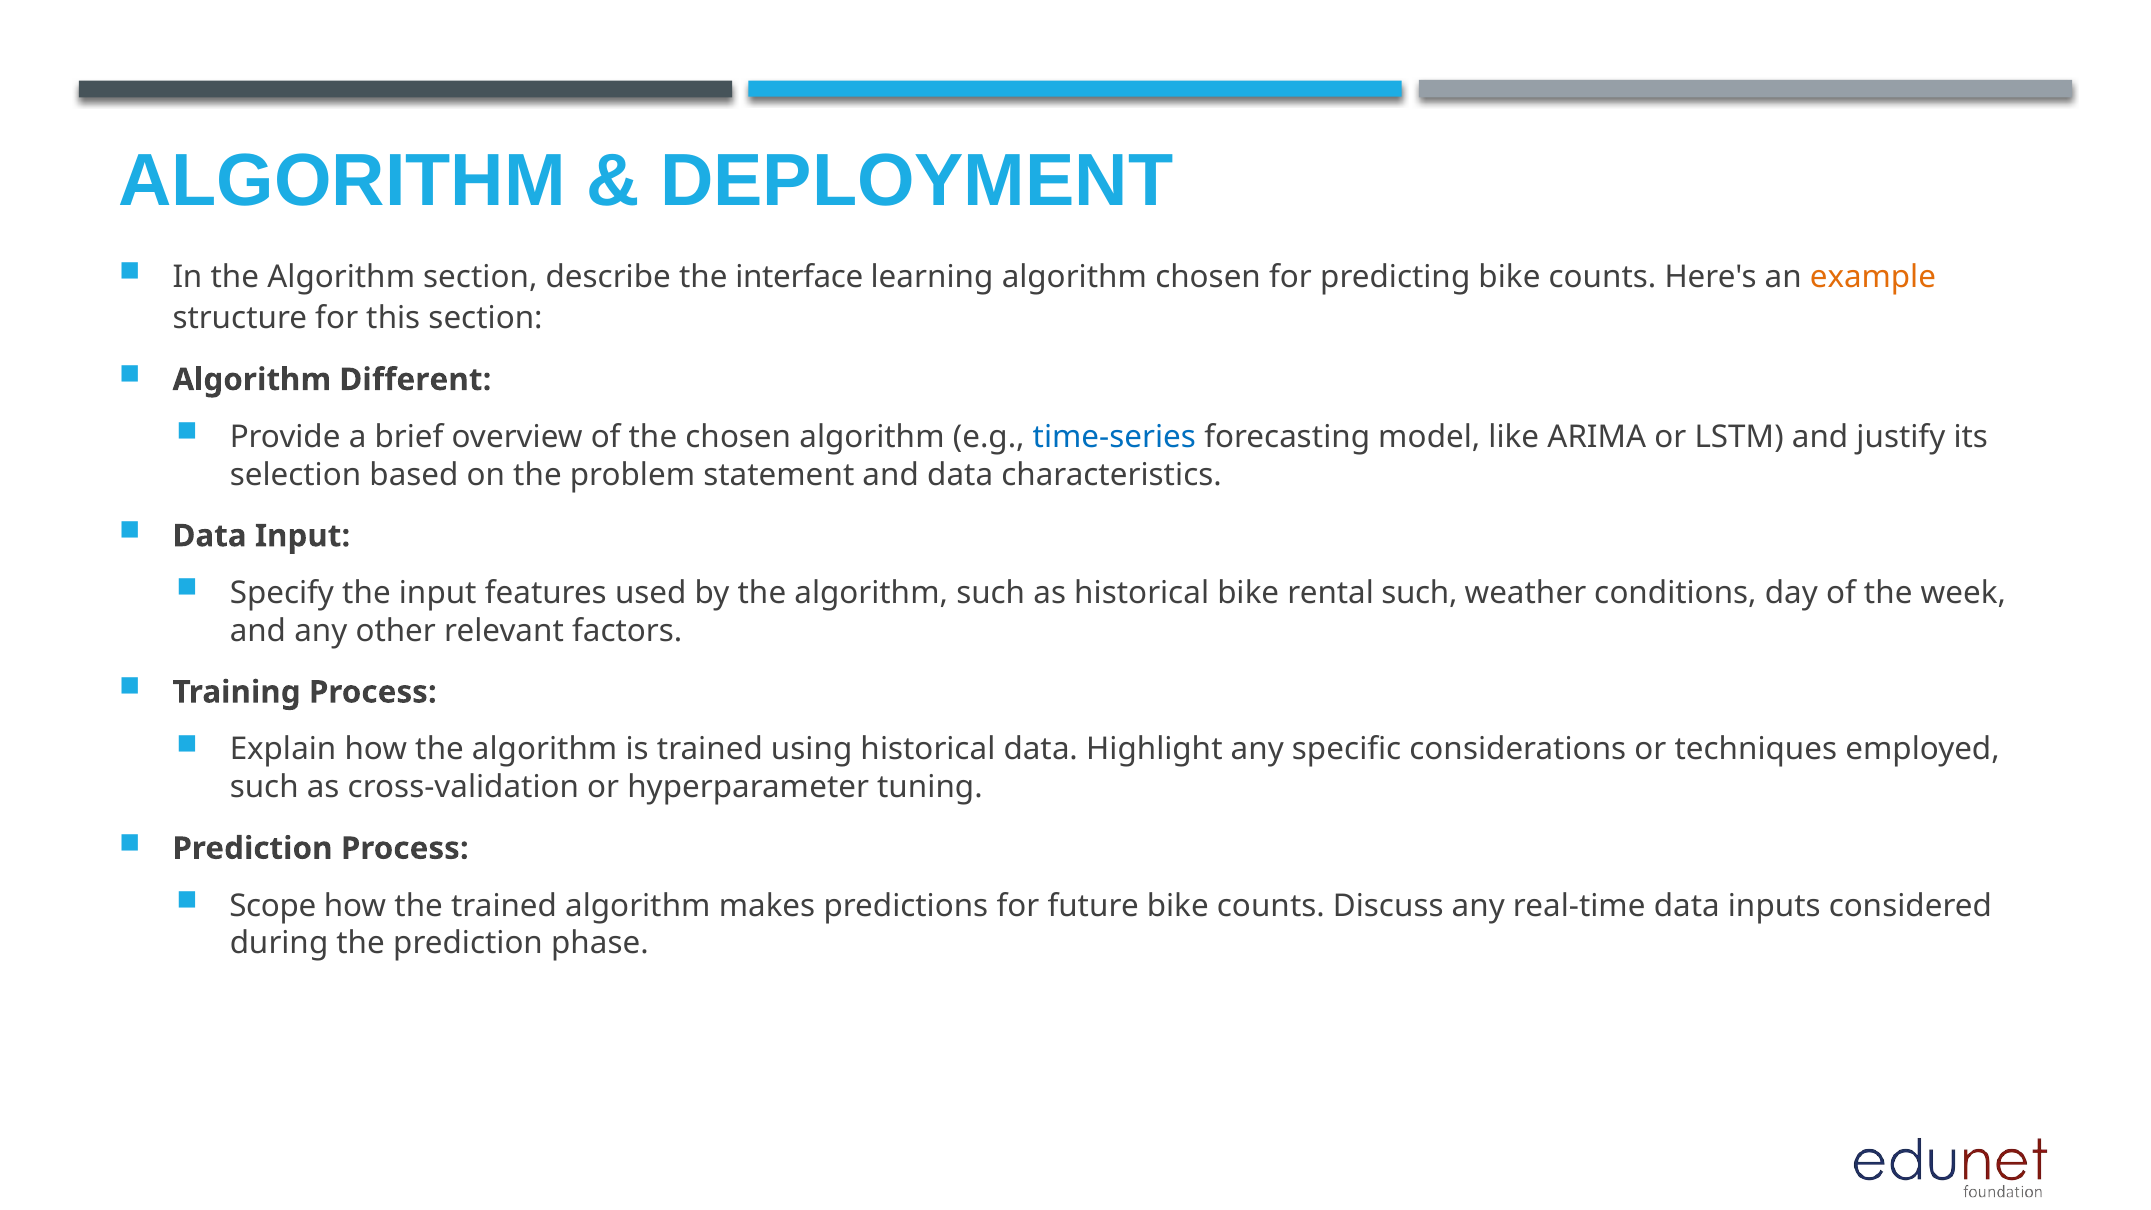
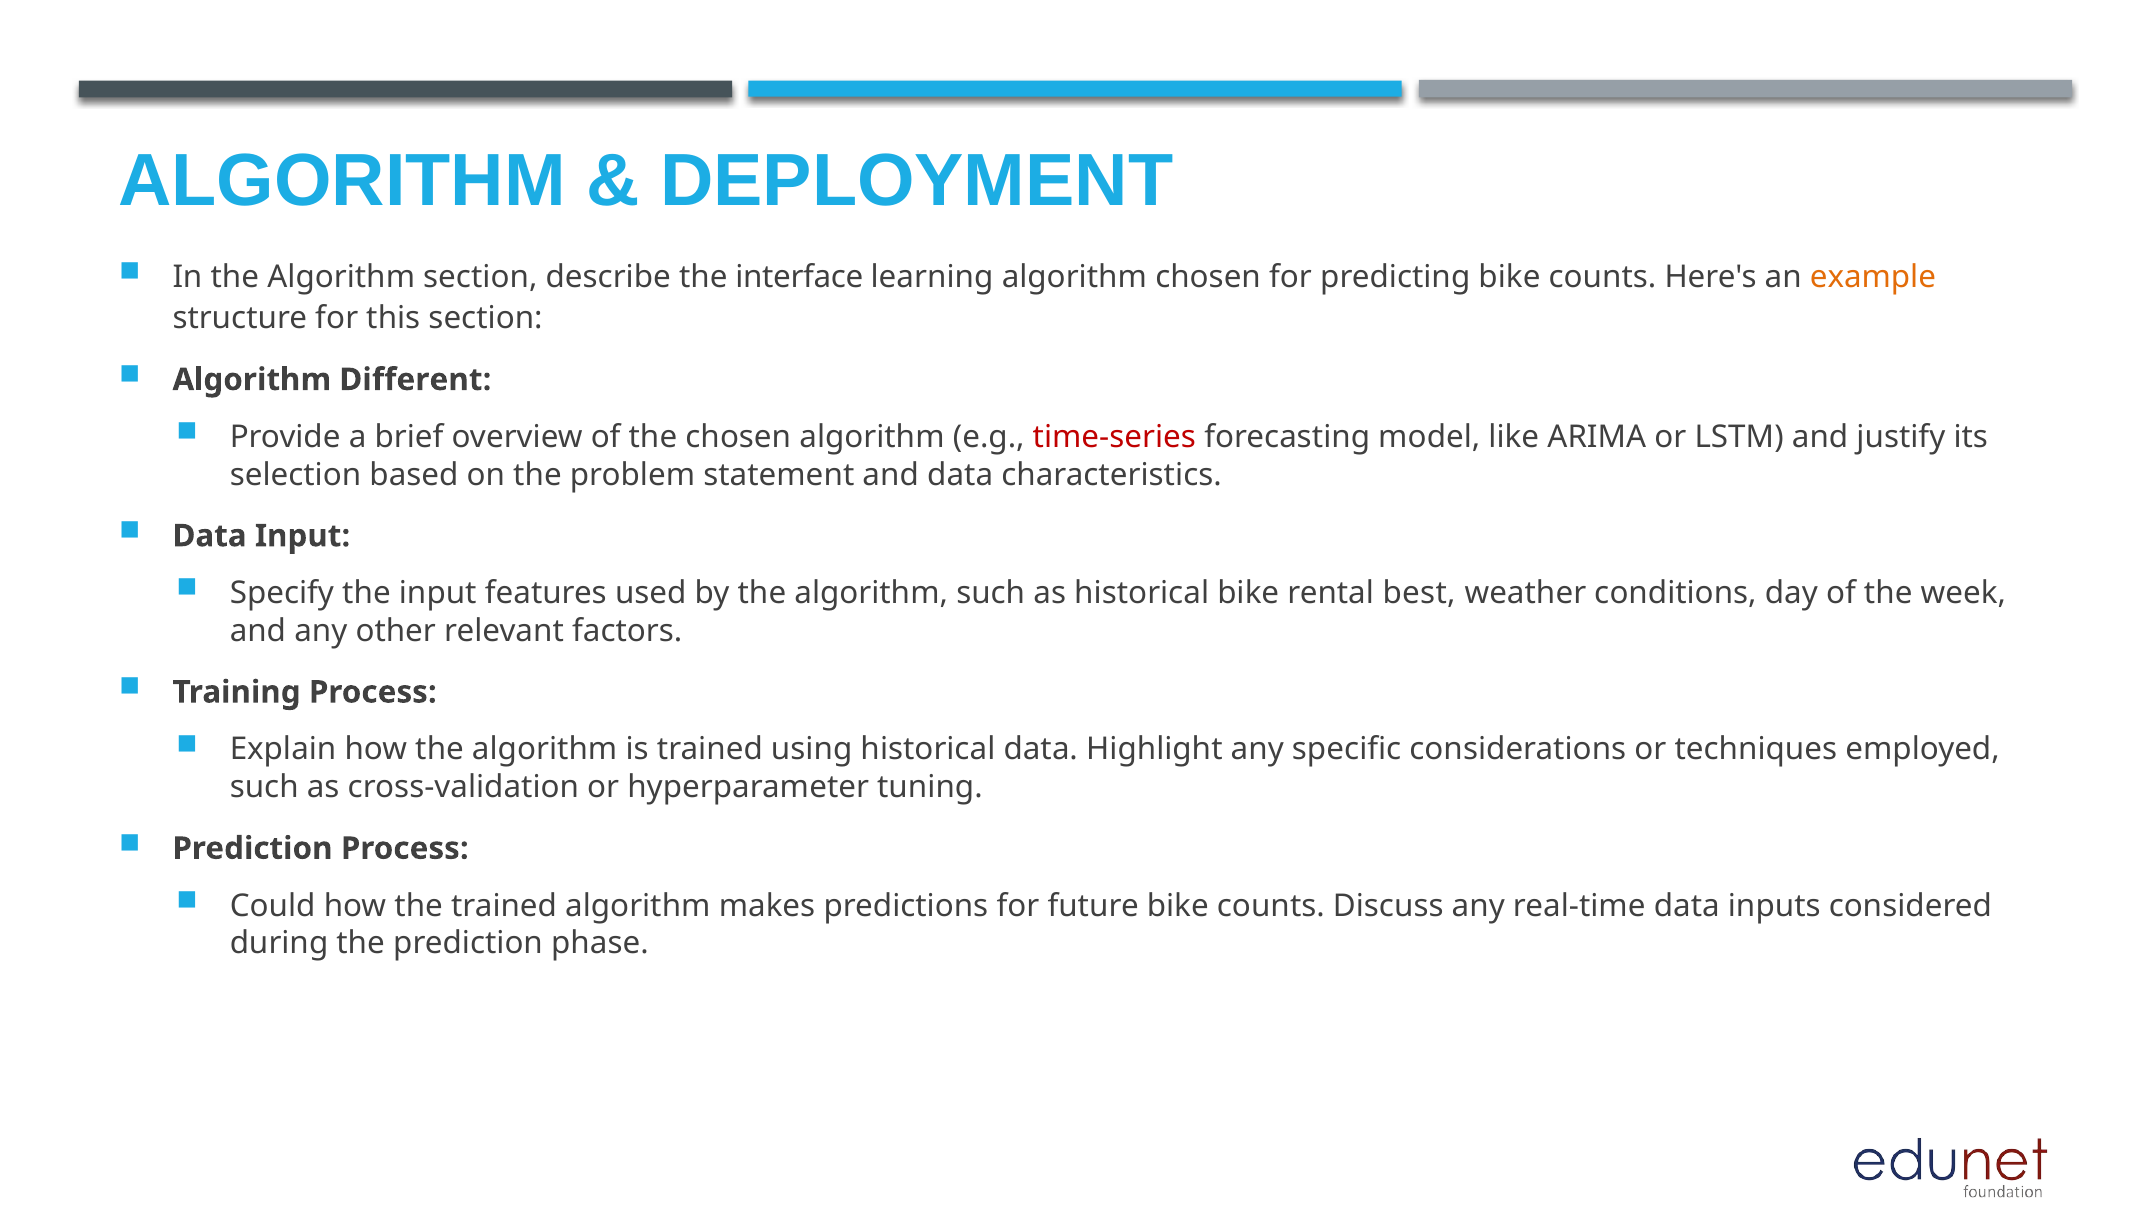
time-series colour: blue -> red (1114, 437)
rental such: such -> best (1419, 593)
Scope: Scope -> Could (273, 906)
